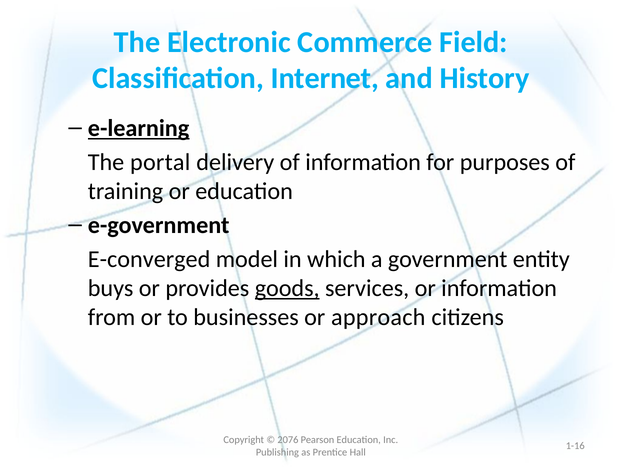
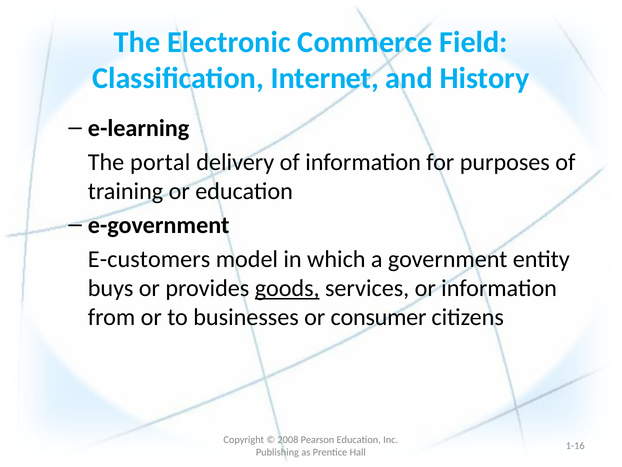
e-learning underline: present -> none (139, 128)
E-converged: E-converged -> E-customers (149, 259)
approach: approach -> consumer (379, 317)
2076: 2076 -> 2008 (288, 439)
